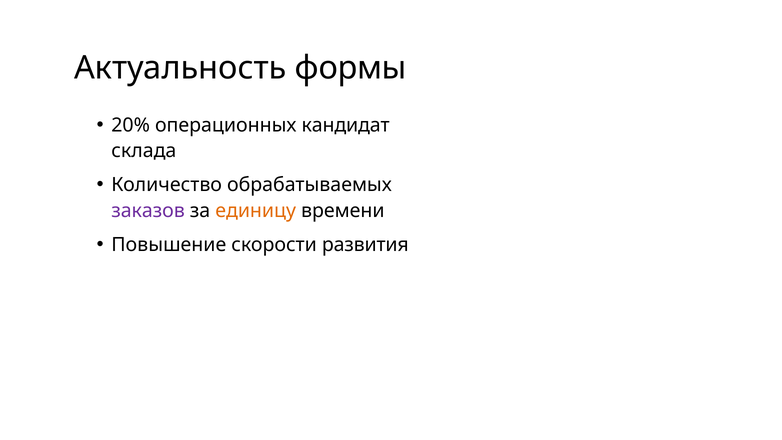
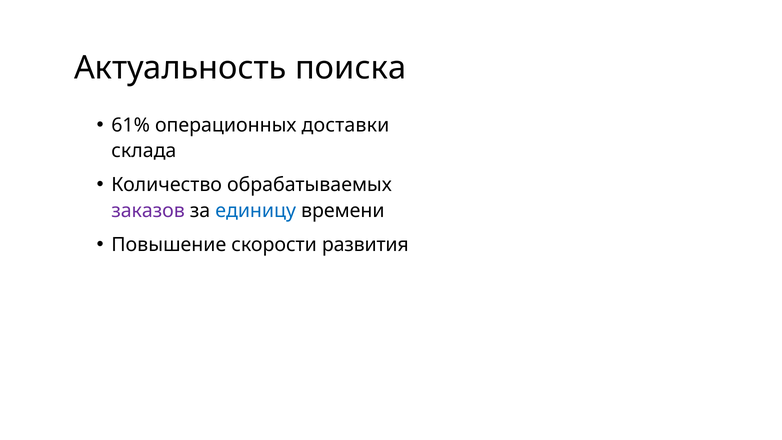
формы: формы -> поиска (351, 68)
20%: 20% -> 61% (131, 125)
кандидат: кандидат -> доставки (345, 125)
единицу colour: orange -> blue (256, 211)
